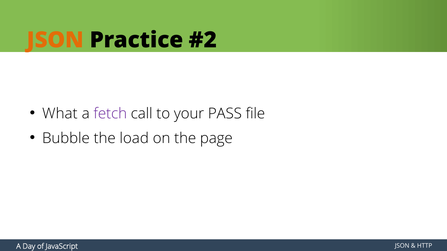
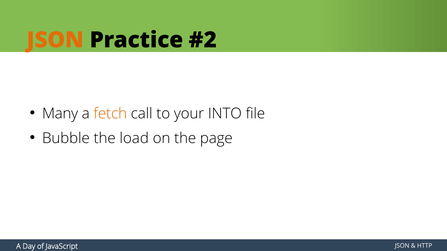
What: What -> Many (60, 114)
fetch colour: purple -> orange (110, 114)
PASS: PASS -> INTO (225, 114)
